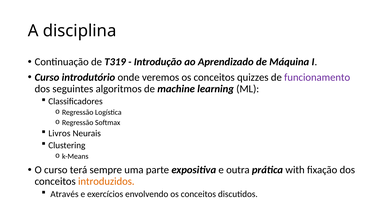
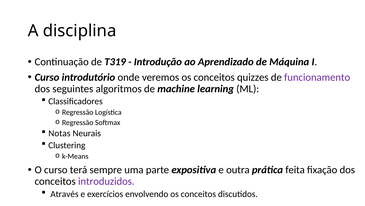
Livros: Livros -> Notas (59, 133)
with: with -> feita (295, 169)
introduzidos colour: orange -> purple (106, 181)
